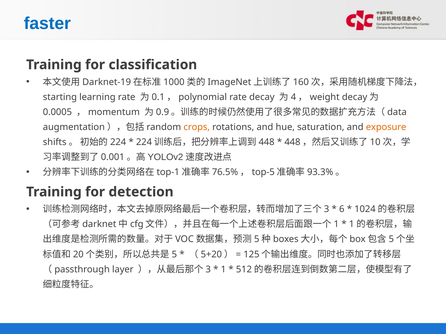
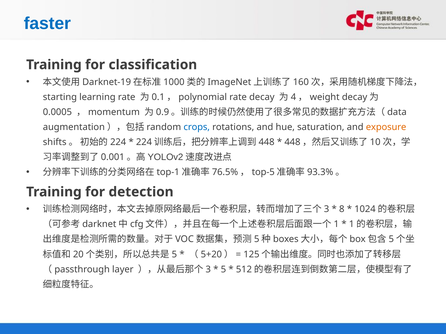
crops colour: orange -> blue (197, 127)
6: 6 -> 8 (342, 210)
1: 1 -> 5 (223, 270)
